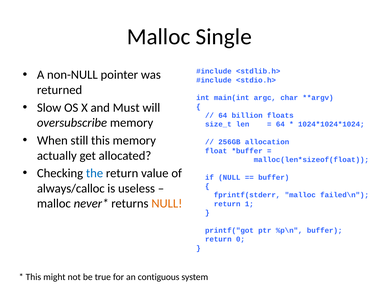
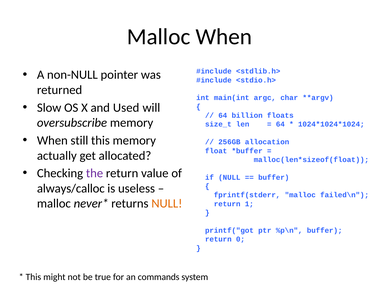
Malloc Single: Single -> When (224, 37)
Must: Must -> Used (126, 108)
the colour: blue -> purple (95, 173)
contiguous: contiguous -> commands (159, 277)
